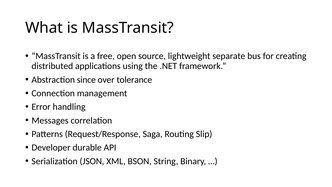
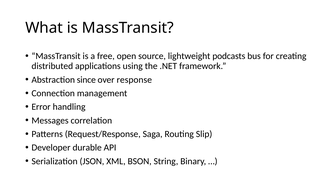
separate: separate -> podcasts (229, 56)
tolerance: tolerance -> response (134, 80)
